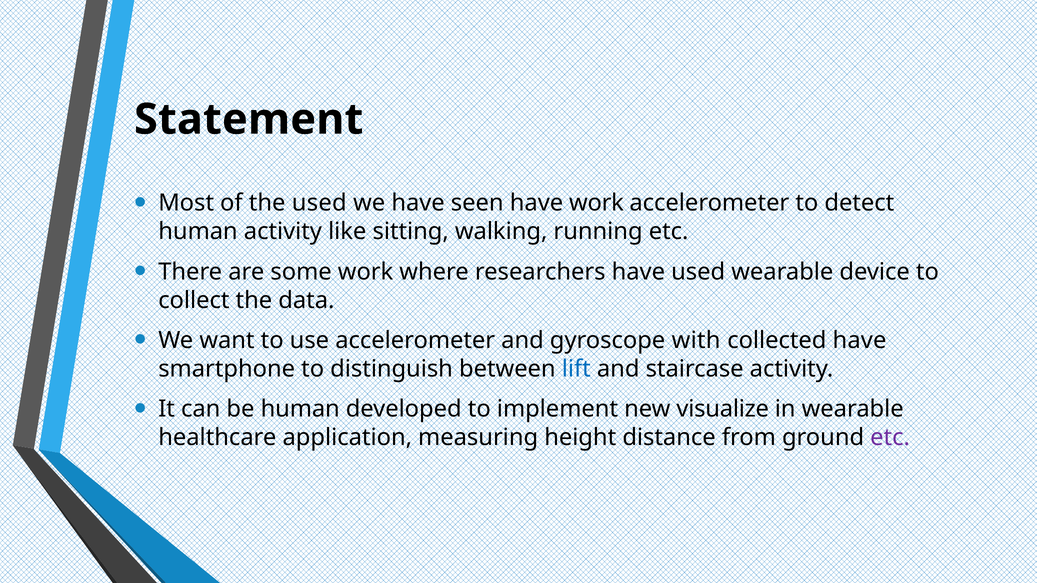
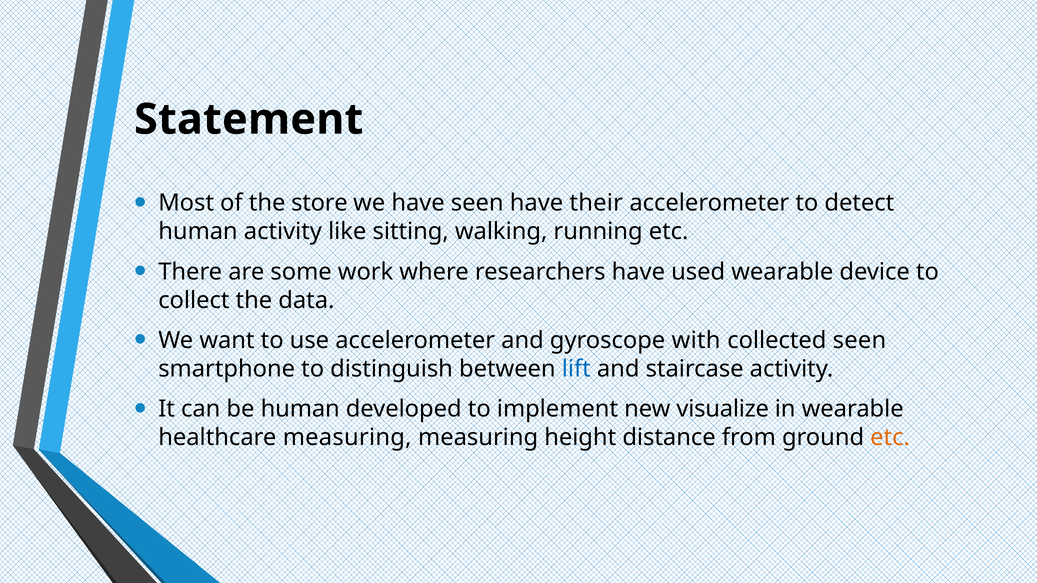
the used: used -> store (319, 203)
have work: work -> their (596, 203)
collected have: have -> seen (859, 341)
healthcare application: application -> measuring (347, 438)
etc colour: purple -> orange (890, 438)
